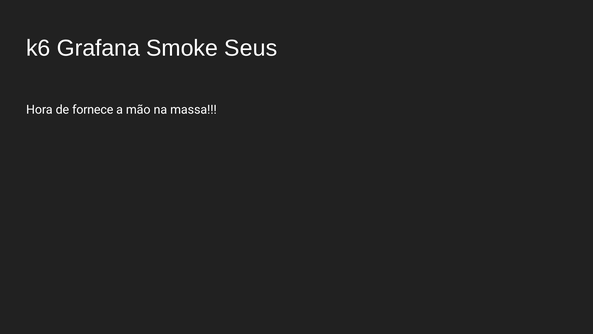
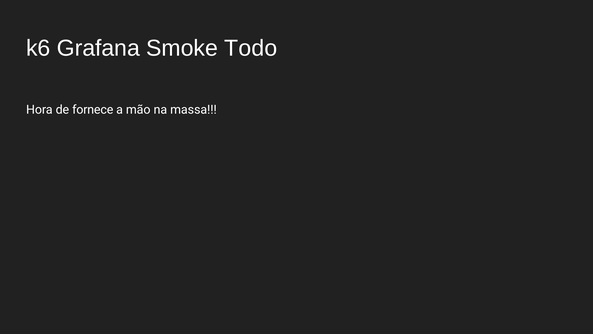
Seus: Seus -> Todo (251, 48)
